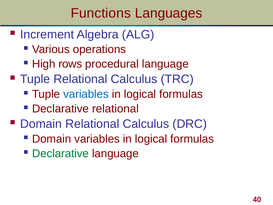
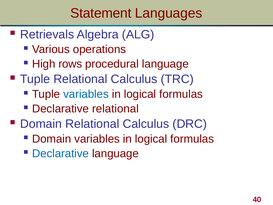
Functions: Functions -> Statement (101, 13)
Increment: Increment -> Retrievals (47, 34)
Declarative colour: green -> blue (60, 153)
